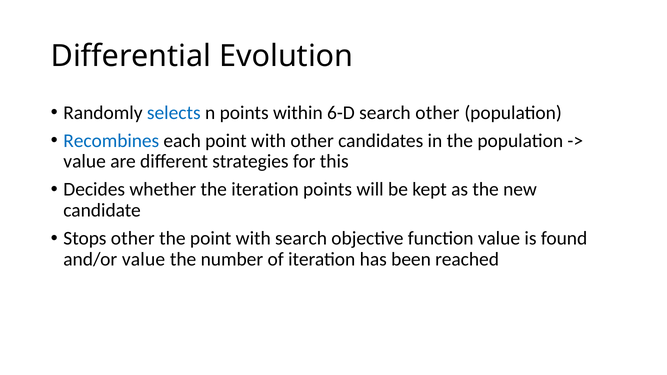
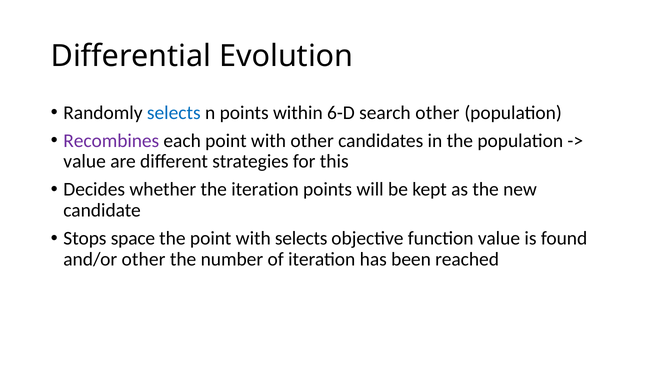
Recombines colour: blue -> purple (111, 141)
Stops other: other -> space (133, 238)
with search: search -> selects (301, 238)
and/or value: value -> other (144, 259)
